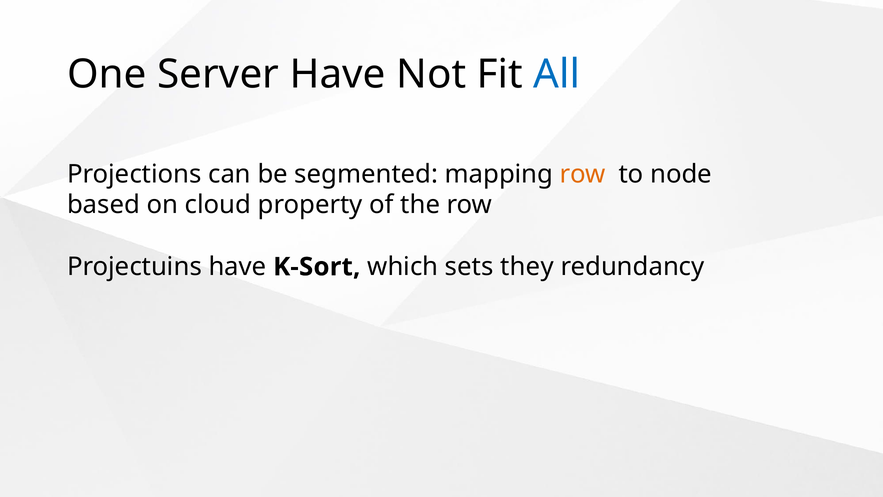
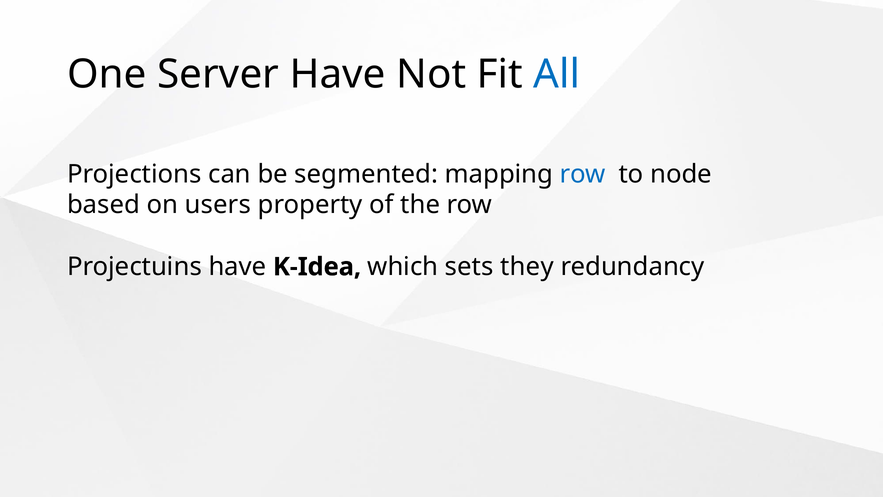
row colour: orange -> blue (583, 174)
cloud: cloud -> users (218, 205)
K-Sort: K-Sort -> K-Idea (317, 267)
